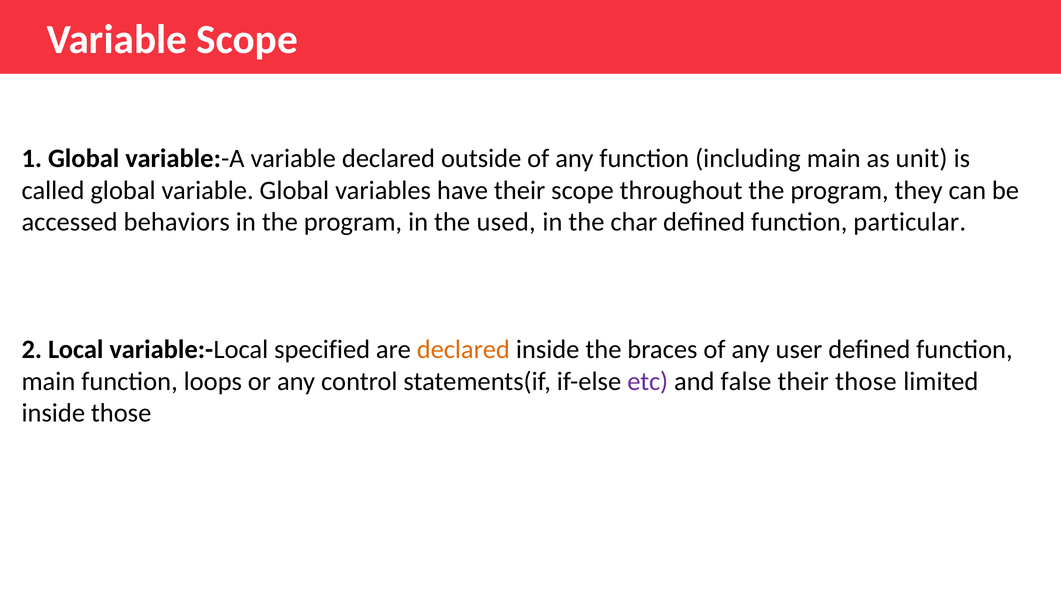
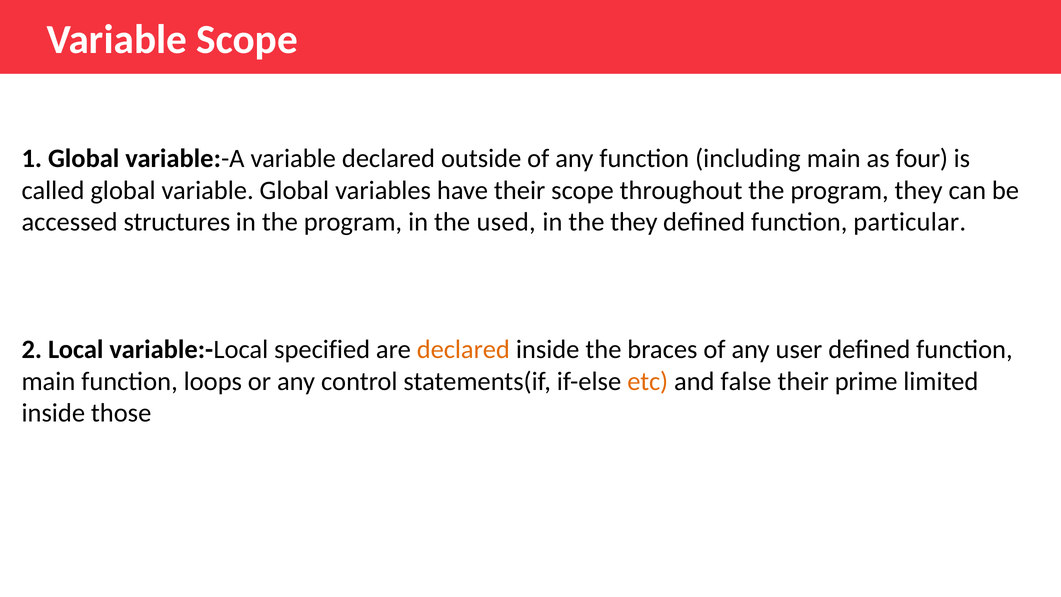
unit: unit -> four (922, 158)
behaviors: behaviors -> structures (177, 222)
the char: char -> they (634, 222)
etc colour: purple -> orange (648, 381)
their those: those -> prime (866, 381)
